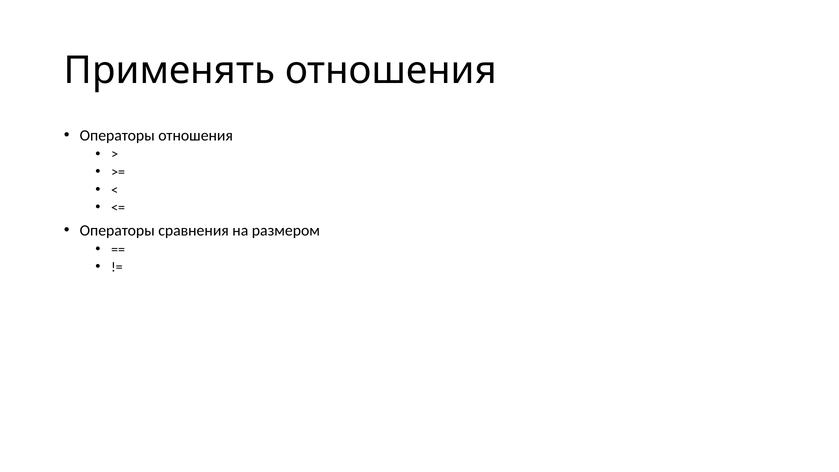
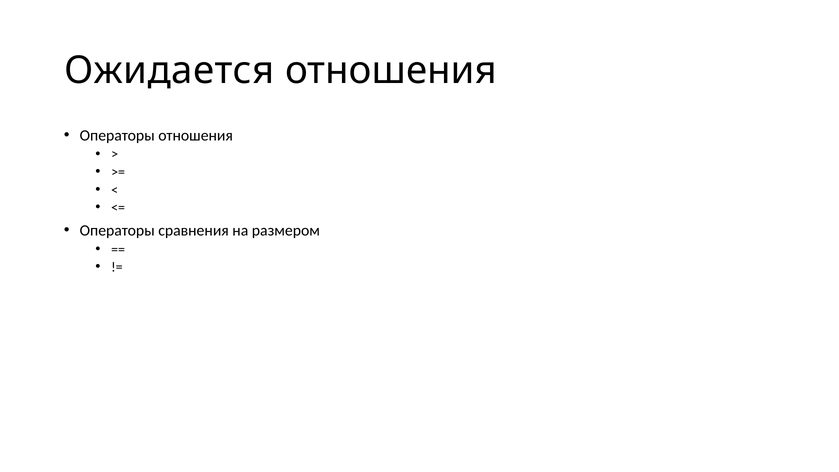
Применять: Применять -> Ожидается (169, 70)
